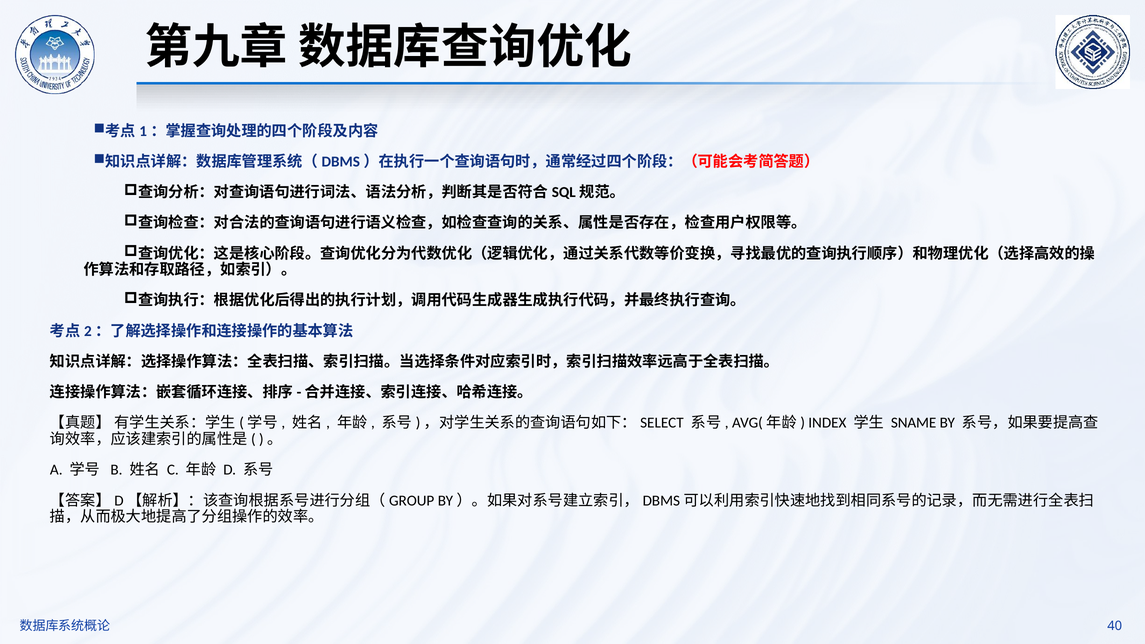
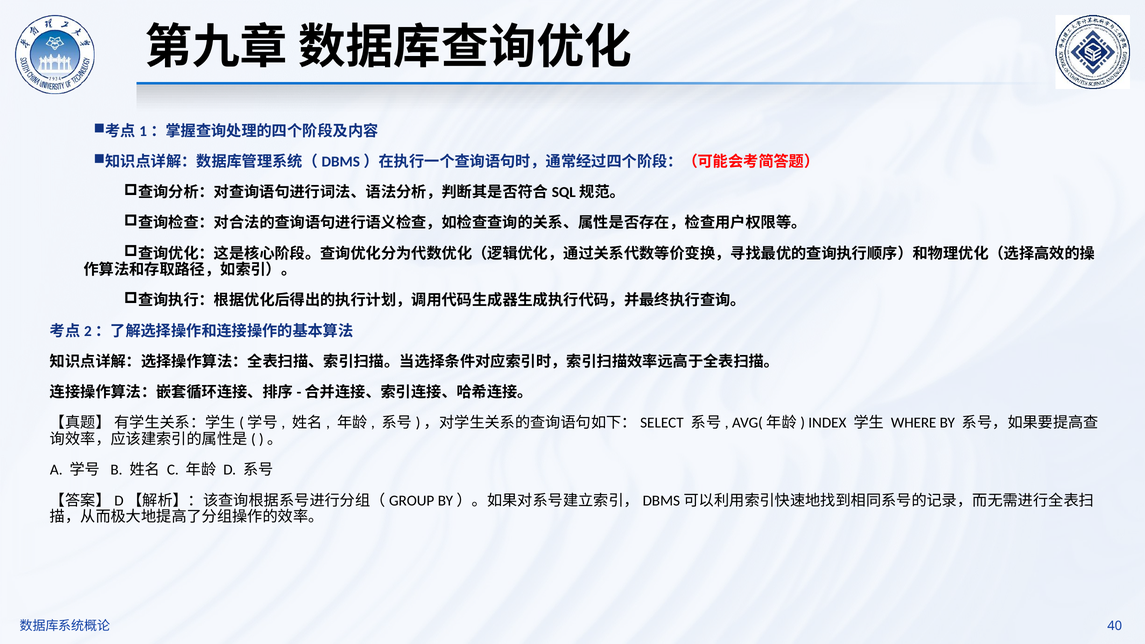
SNAME: SNAME -> WHERE (914, 423)
